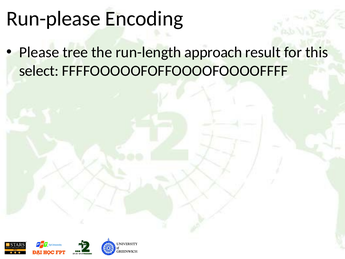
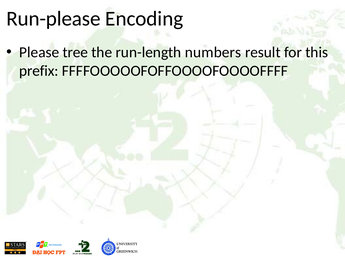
approach: approach -> numbers (213, 52)
select: select -> prefix (39, 71)
